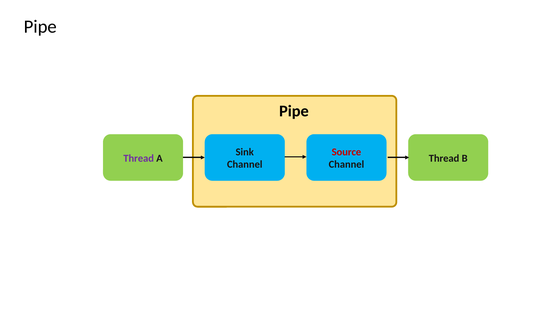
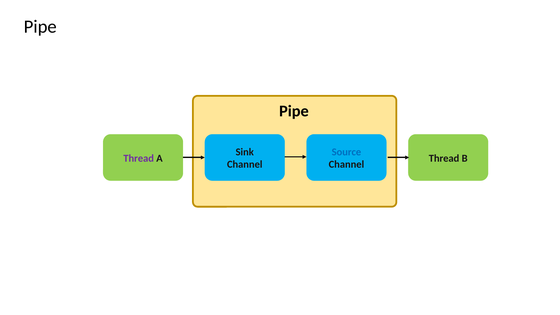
Source colour: red -> blue (346, 152)
